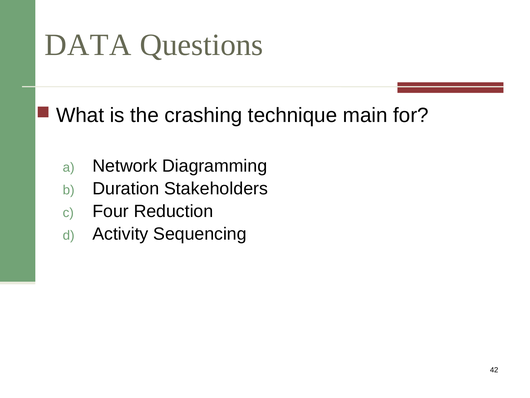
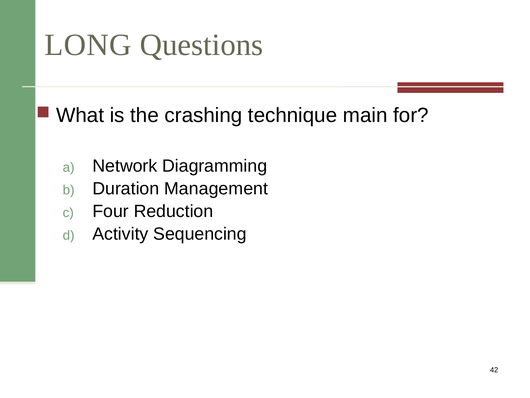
DATA: DATA -> LONG (88, 45)
Stakeholders: Stakeholders -> Management (216, 188)
